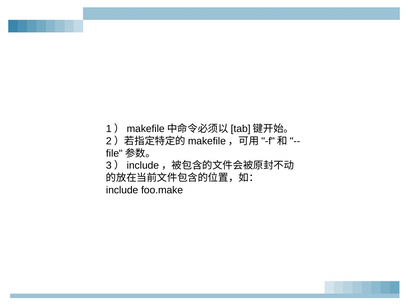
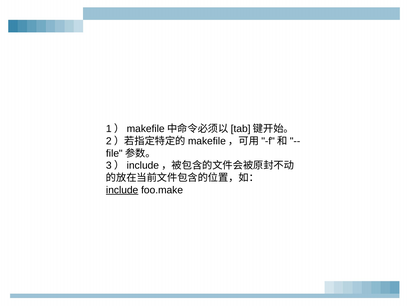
include underline: none -> present (122, 190)
